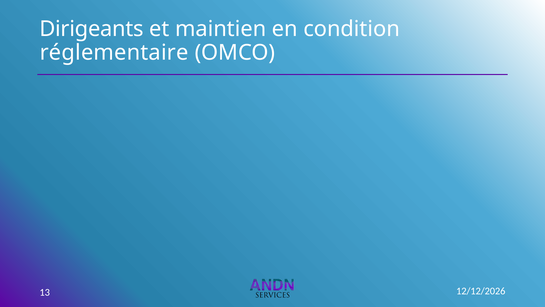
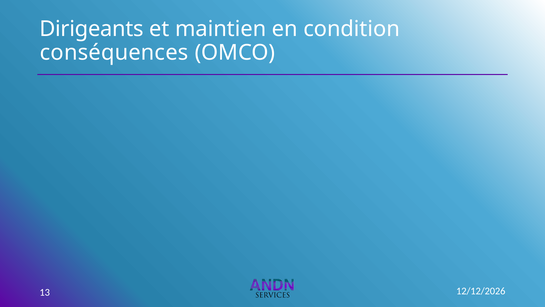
réglementaire: réglementaire -> conséquences (114, 53)
